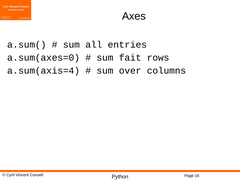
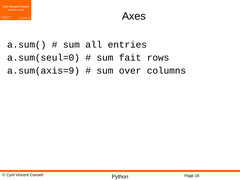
a.sum(axes=0: a.sum(axes=0 -> a.sum(seul=0 (43, 58)
a.sum(axis=4: a.sum(axis=4 -> a.sum(axis=9 (43, 71)
